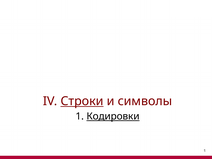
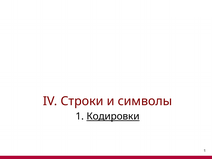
Строки underline: present -> none (82, 101)
